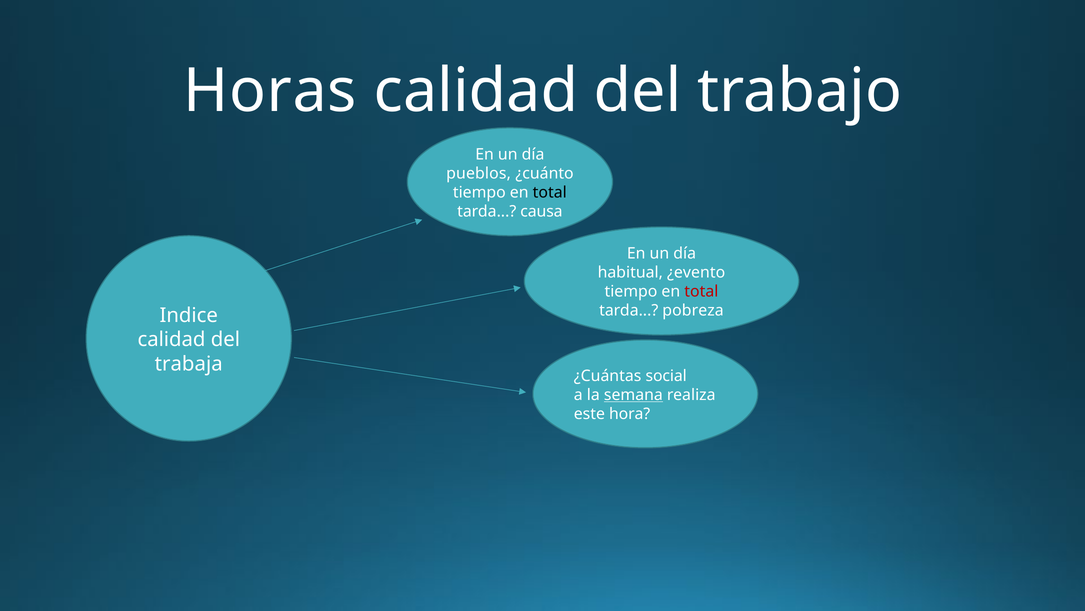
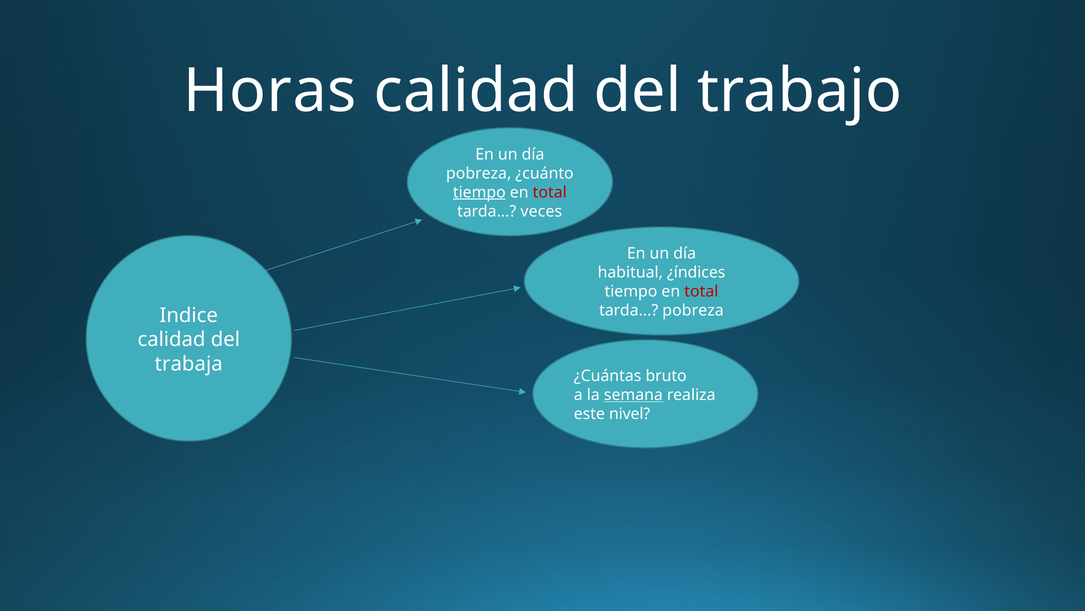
pueblos: pueblos -> pobreza (479, 173)
tiempo underline: none -> present (479, 192)
total colour: black -> red (550, 192)
causa: causa -> veces (541, 211)
¿evento: ¿evento -> ¿índices (696, 272)
social: social -> bruto (666, 375)
hora: hora -> nivel (630, 413)
